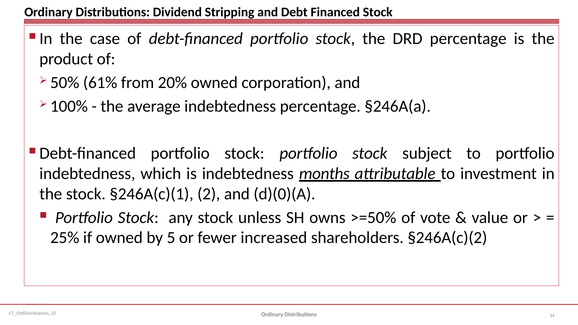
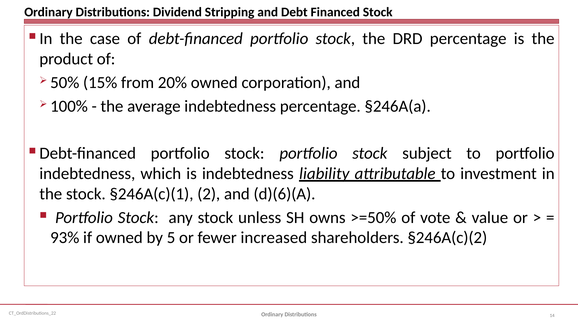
61%: 61% -> 15% (100, 83)
months: months -> liability (324, 174)
d)(0)(A: d)(0)(A -> d)(6)(A (284, 194)
25%: 25% -> 93% (65, 238)
